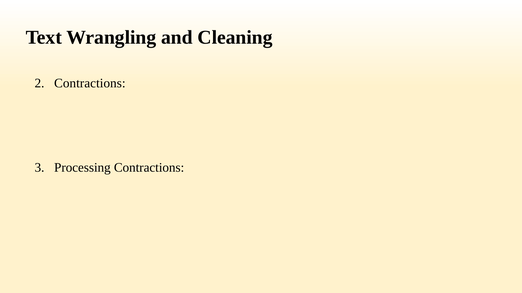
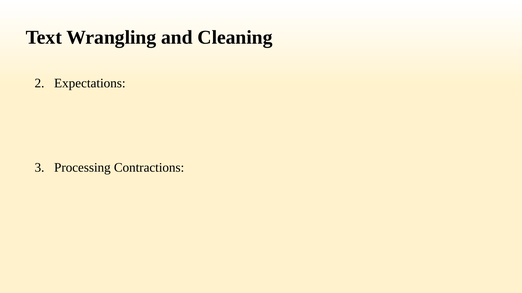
Contractions: Contractions -> Expectations (90, 83)
